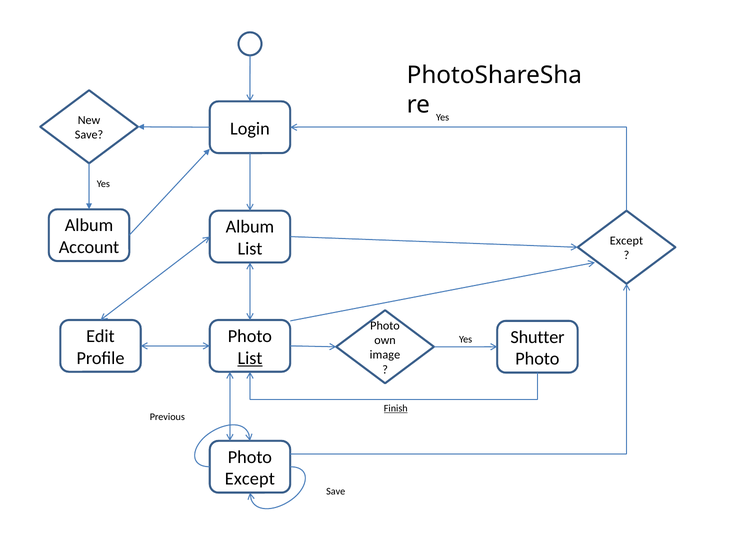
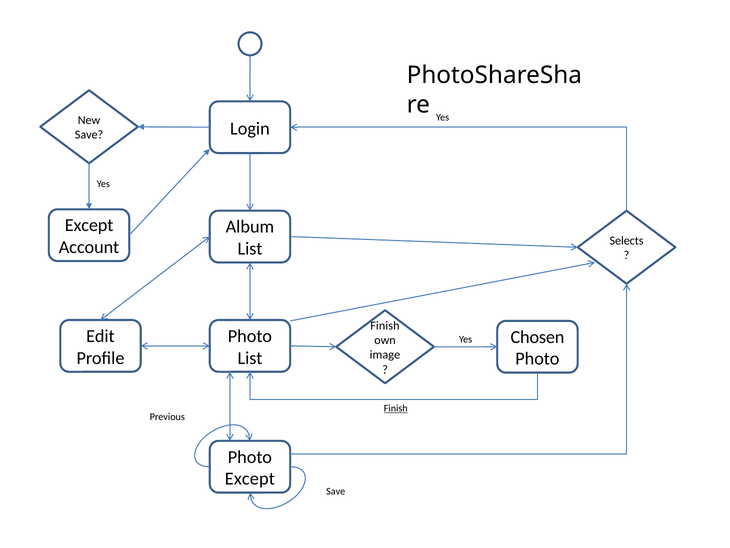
Album: Album -> Except (89, 225)
Except: Except -> Selects (627, 241)
Photo: Photo -> Finish (385, 325)
Shutter: Shutter -> Chosen (537, 337)
List underline: present -> none (250, 358)
